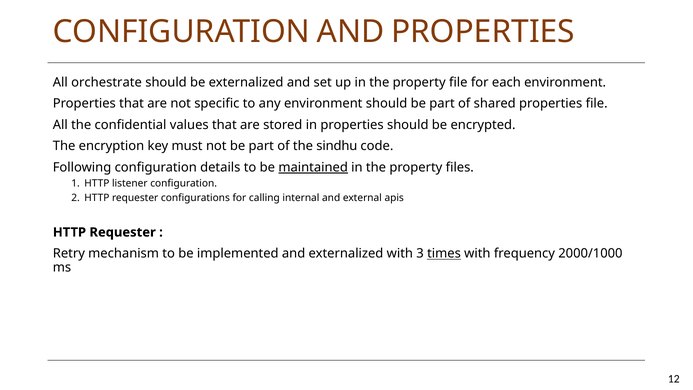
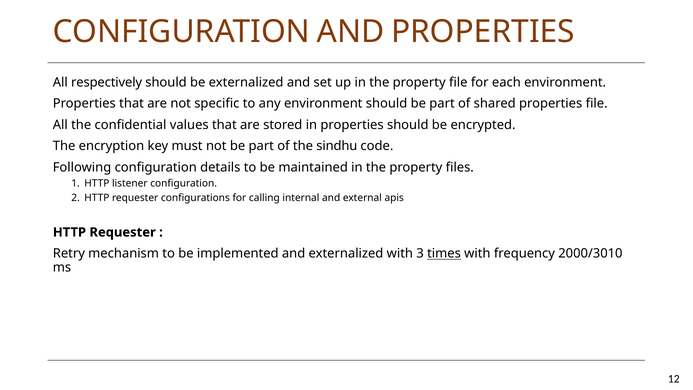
orchestrate: orchestrate -> respectively (107, 82)
maintained underline: present -> none (313, 167)
2000/1000: 2000/1000 -> 2000/3010 (590, 253)
